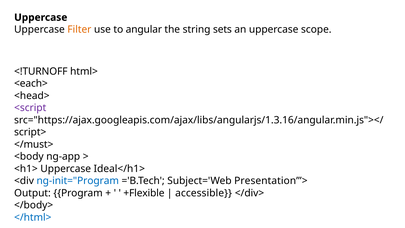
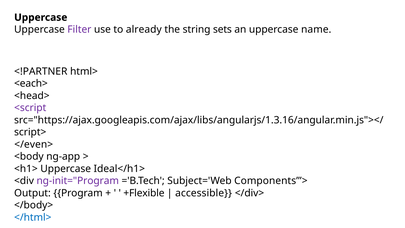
Filter colour: orange -> purple (79, 30)
angular: angular -> already (144, 30)
scope: scope -> name (316, 30)
<!TURNOFF: <!TURNOFF -> <!PARTNER (41, 71)
</must>: </must> -> </even> (34, 144)
ng-init="Program colour: blue -> purple (78, 181)
Presentation’”>: Presentation’”> -> Components’”> (271, 181)
